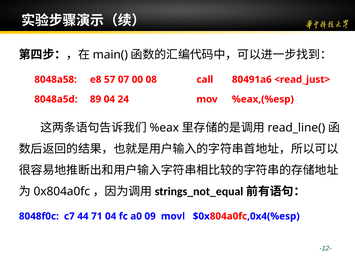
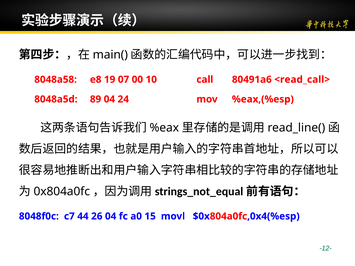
57: 57 -> 19 (110, 80)
08: 08 -> 10 (151, 80)
<read_just>: <read_just> -> <read_call> (302, 80)
71: 71 -> 26 (97, 216)
09: 09 -> 15 (150, 216)
